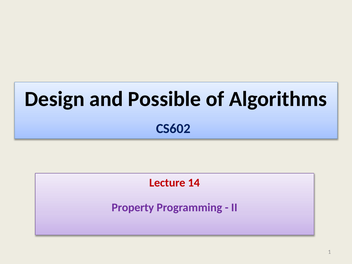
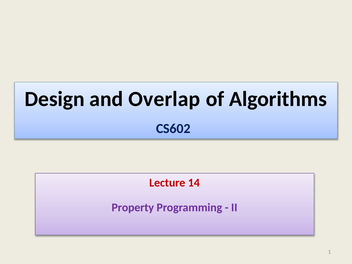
Possible: Possible -> Overlap (164, 99)
